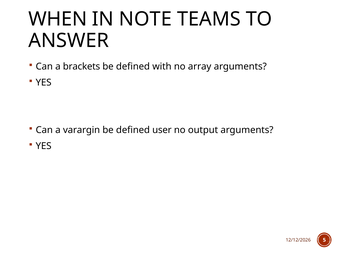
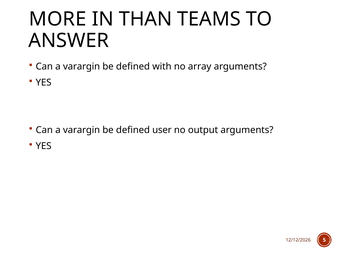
WHEN: WHEN -> MORE (58, 19)
NOTE: NOTE -> THAN (146, 19)
brackets: brackets -> varargin (82, 67)
